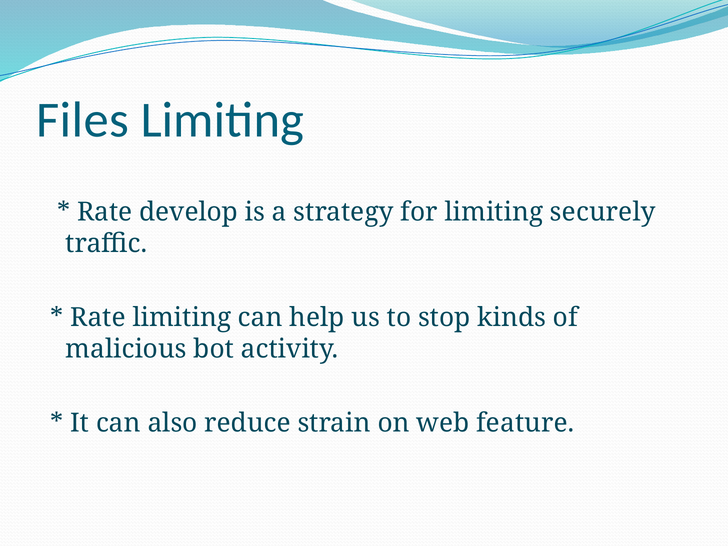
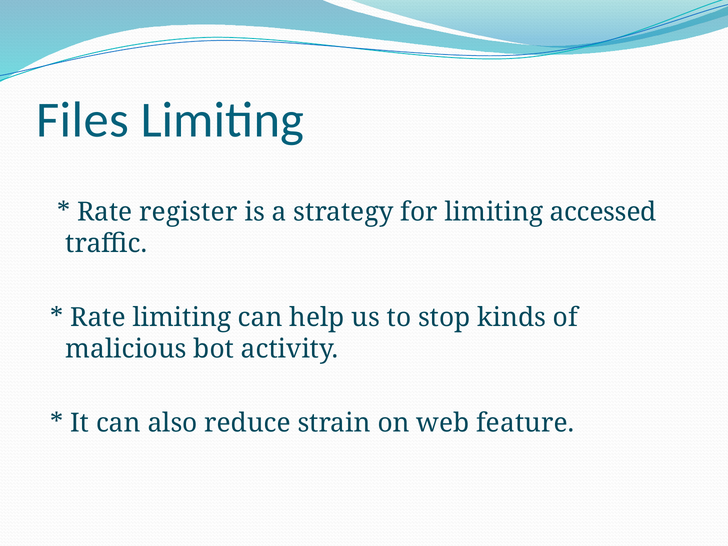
develop: develop -> register (189, 212)
securely: securely -> accessed (603, 212)
